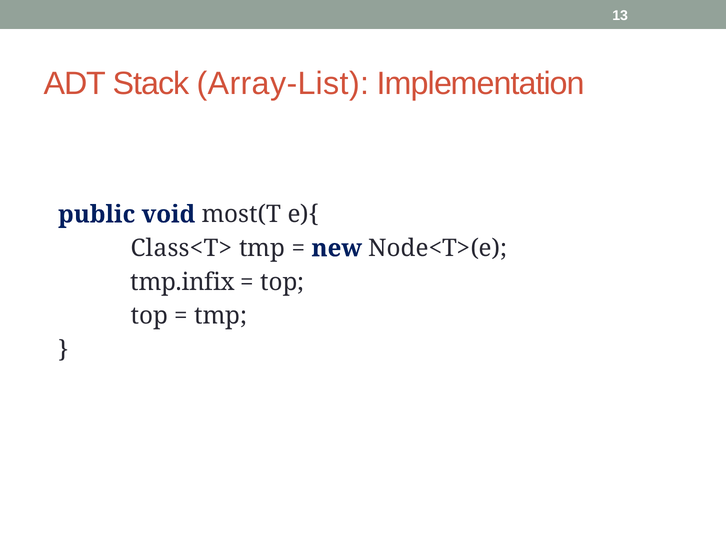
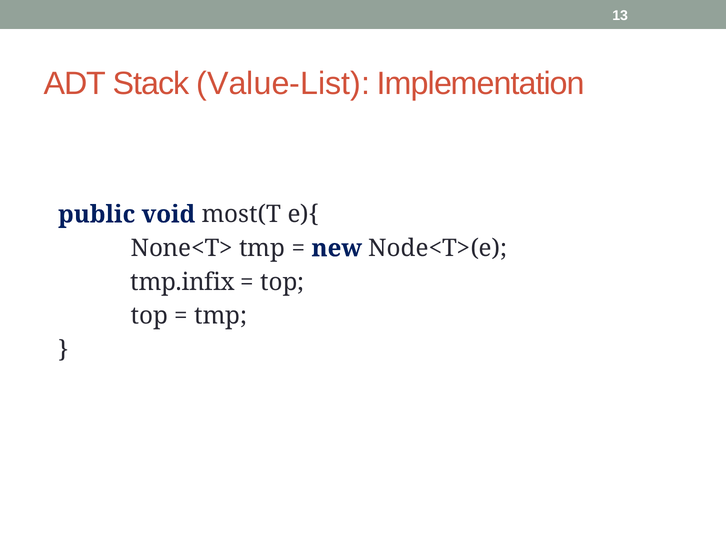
Array-List: Array-List -> Value-List (283, 84)
Class<T>: Class<T> -> None<T> (182, 249)
